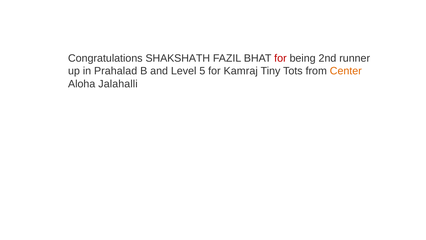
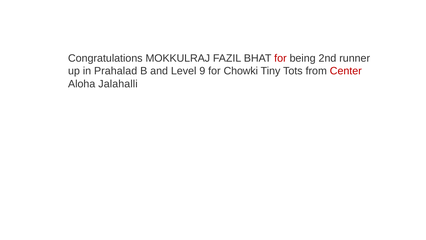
SHAKSHATH: SHAKSHATH -> MOKKULRAJ (178, 58)
5: 5 -> 9 (202, 71)
Kamraj: Kamraj -> Chowki (241, 71)
Center colour: orange -> red (346, 71)
